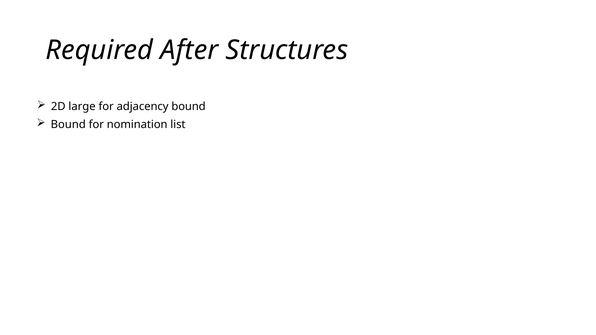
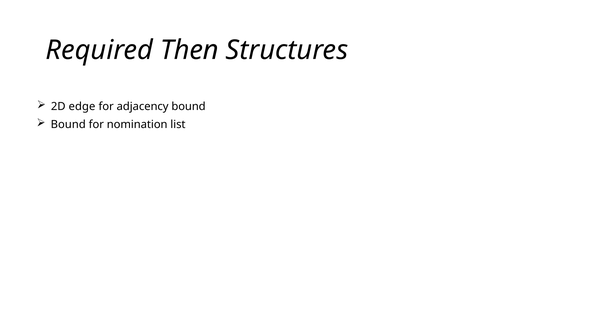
After: After -> Then (189, 50)
large: large -> edge (82, 107)
